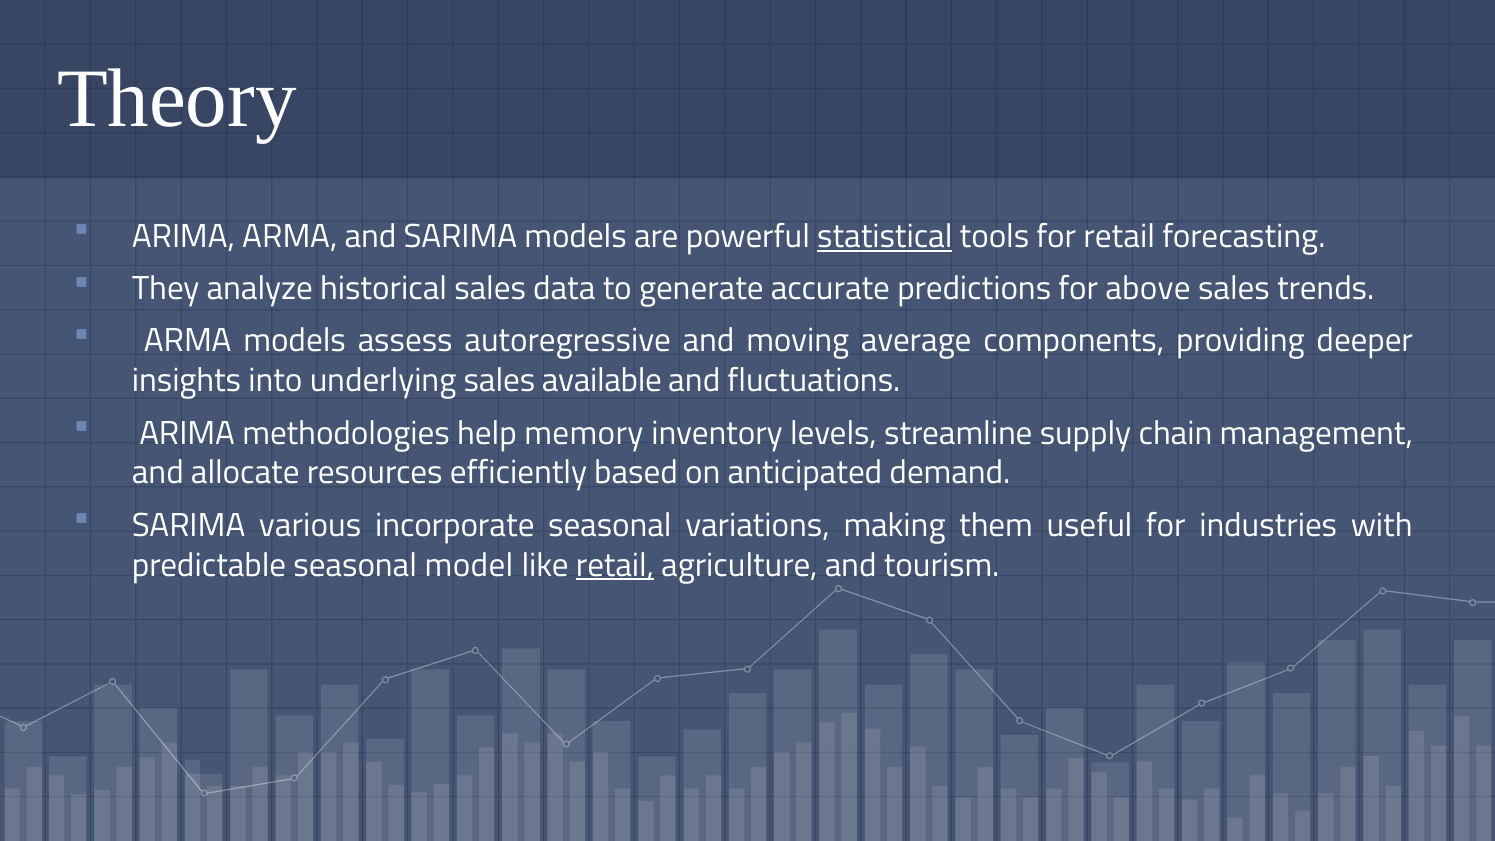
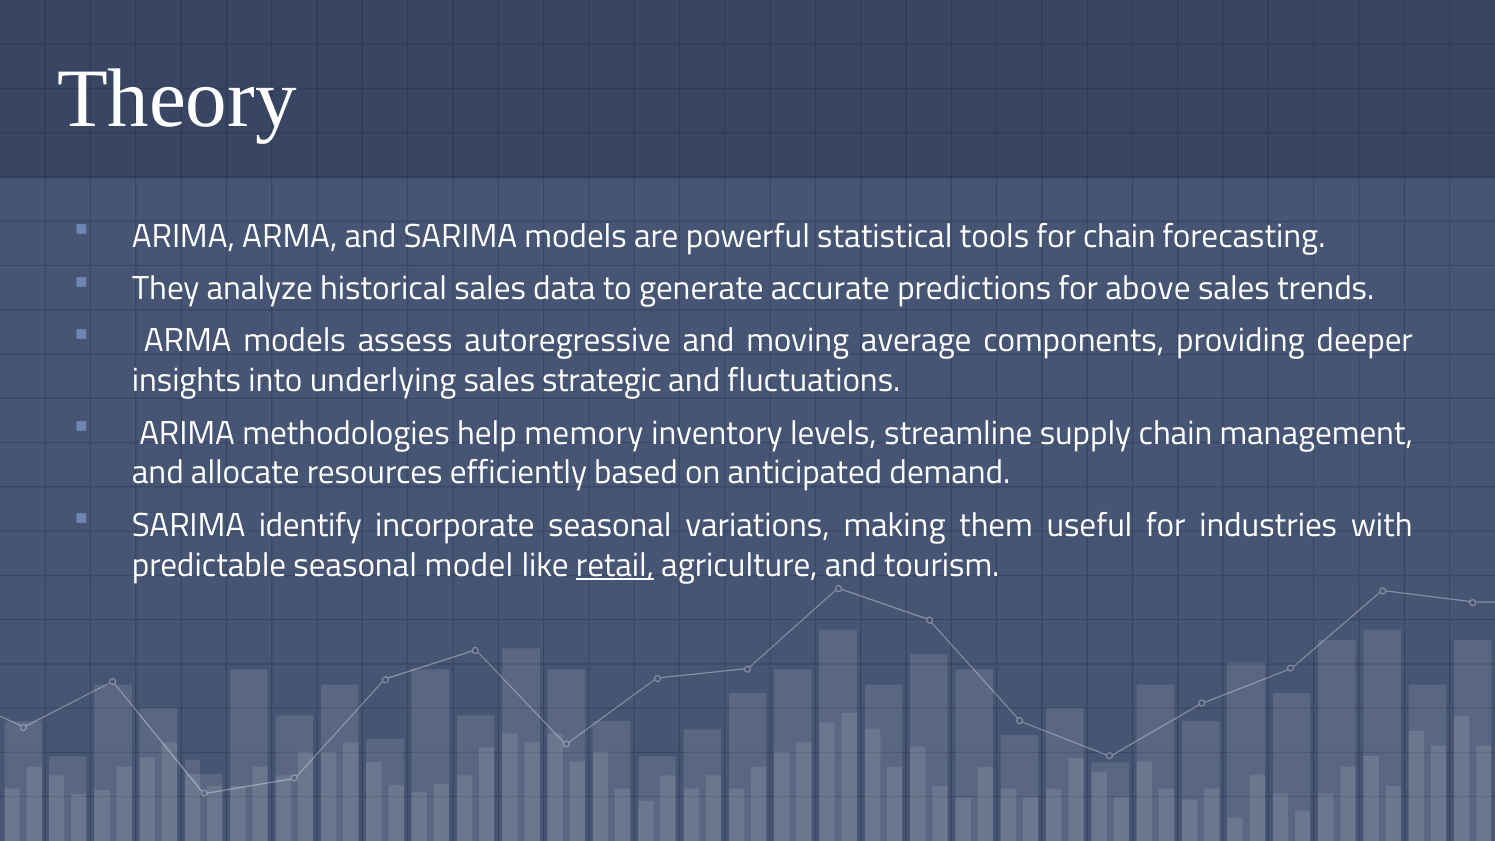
statistical underline: present -> none (885, 236)
for retail: retail -> chain (1119, 236)
available: available -> strategic (602, 381)
various: various -> identify (310, 525)
